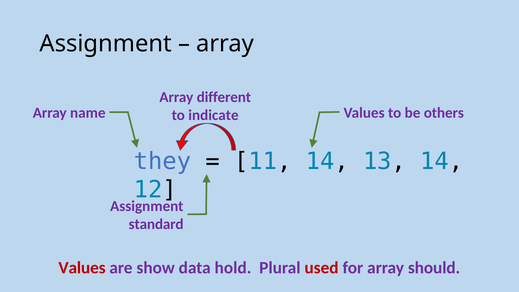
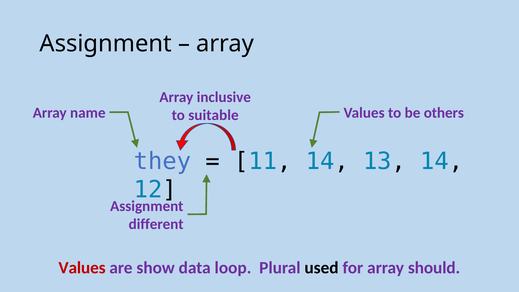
different: different -> inclusive (224, 97)
indicate: indicate -> suitable (213, 115)
standard: standard -> different (156, 224)
hold: hold -> loop (233, 268)
used colour: red -> black (322, 268)
